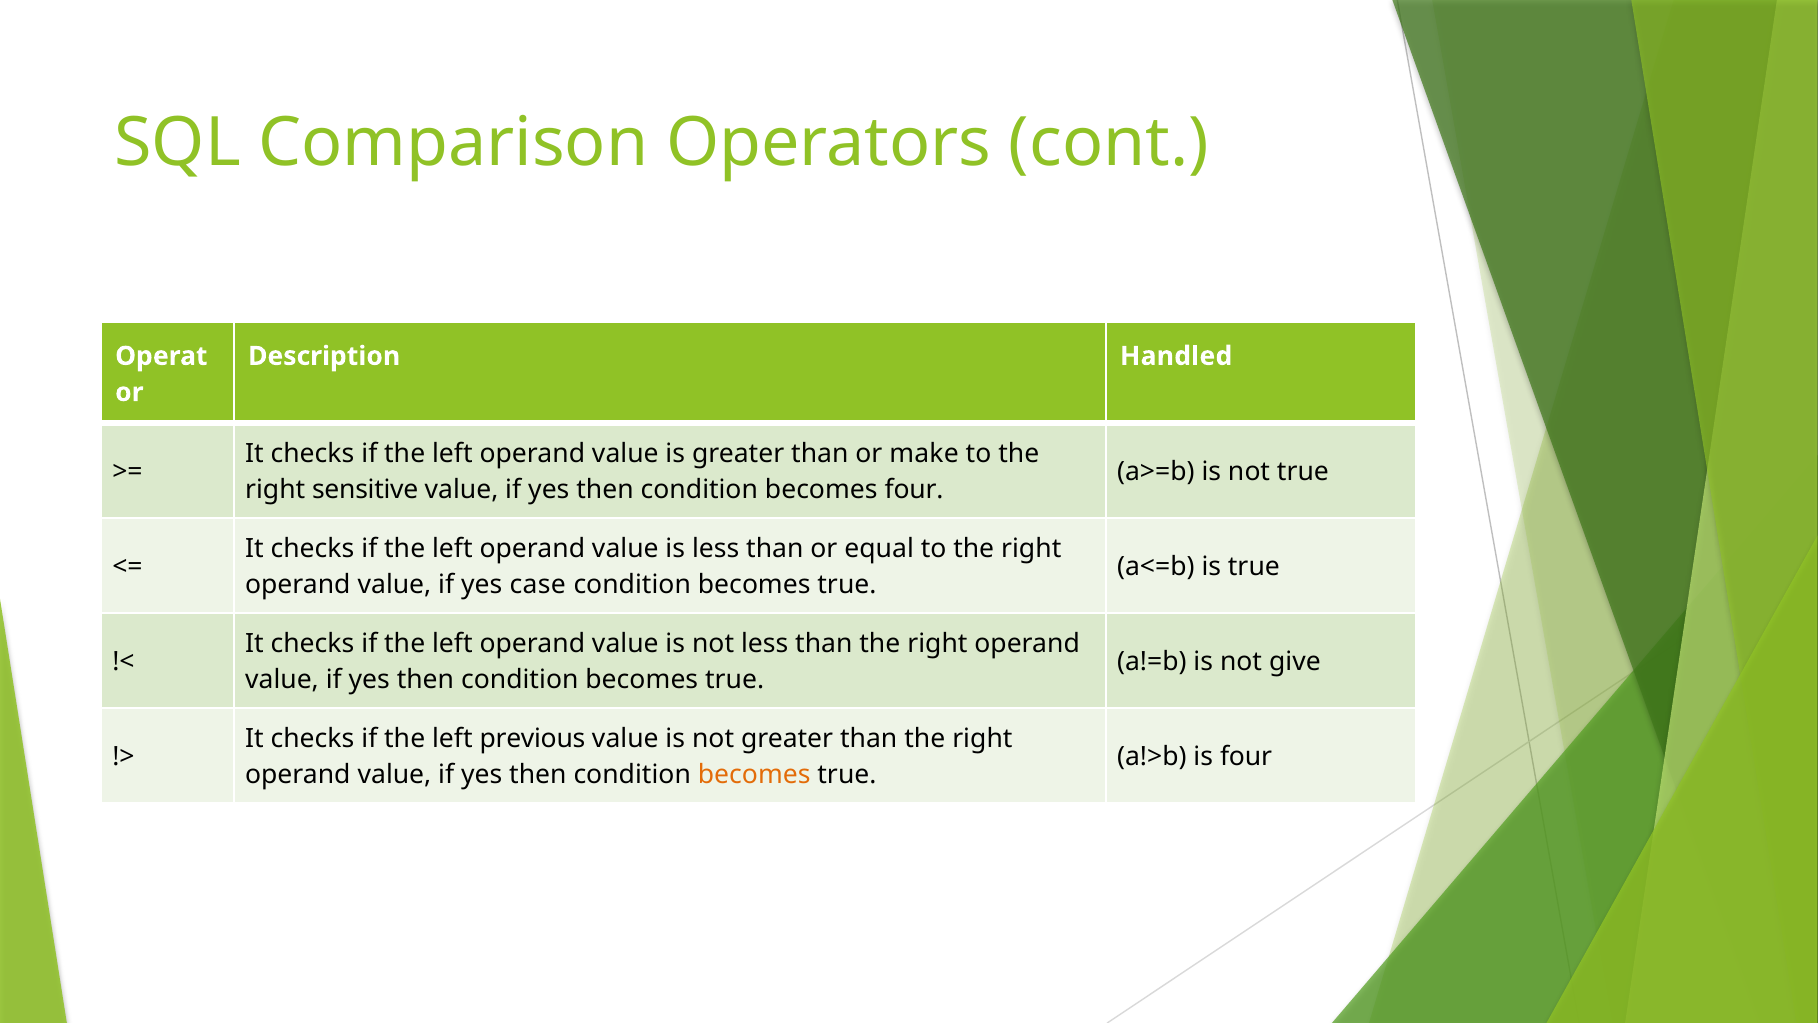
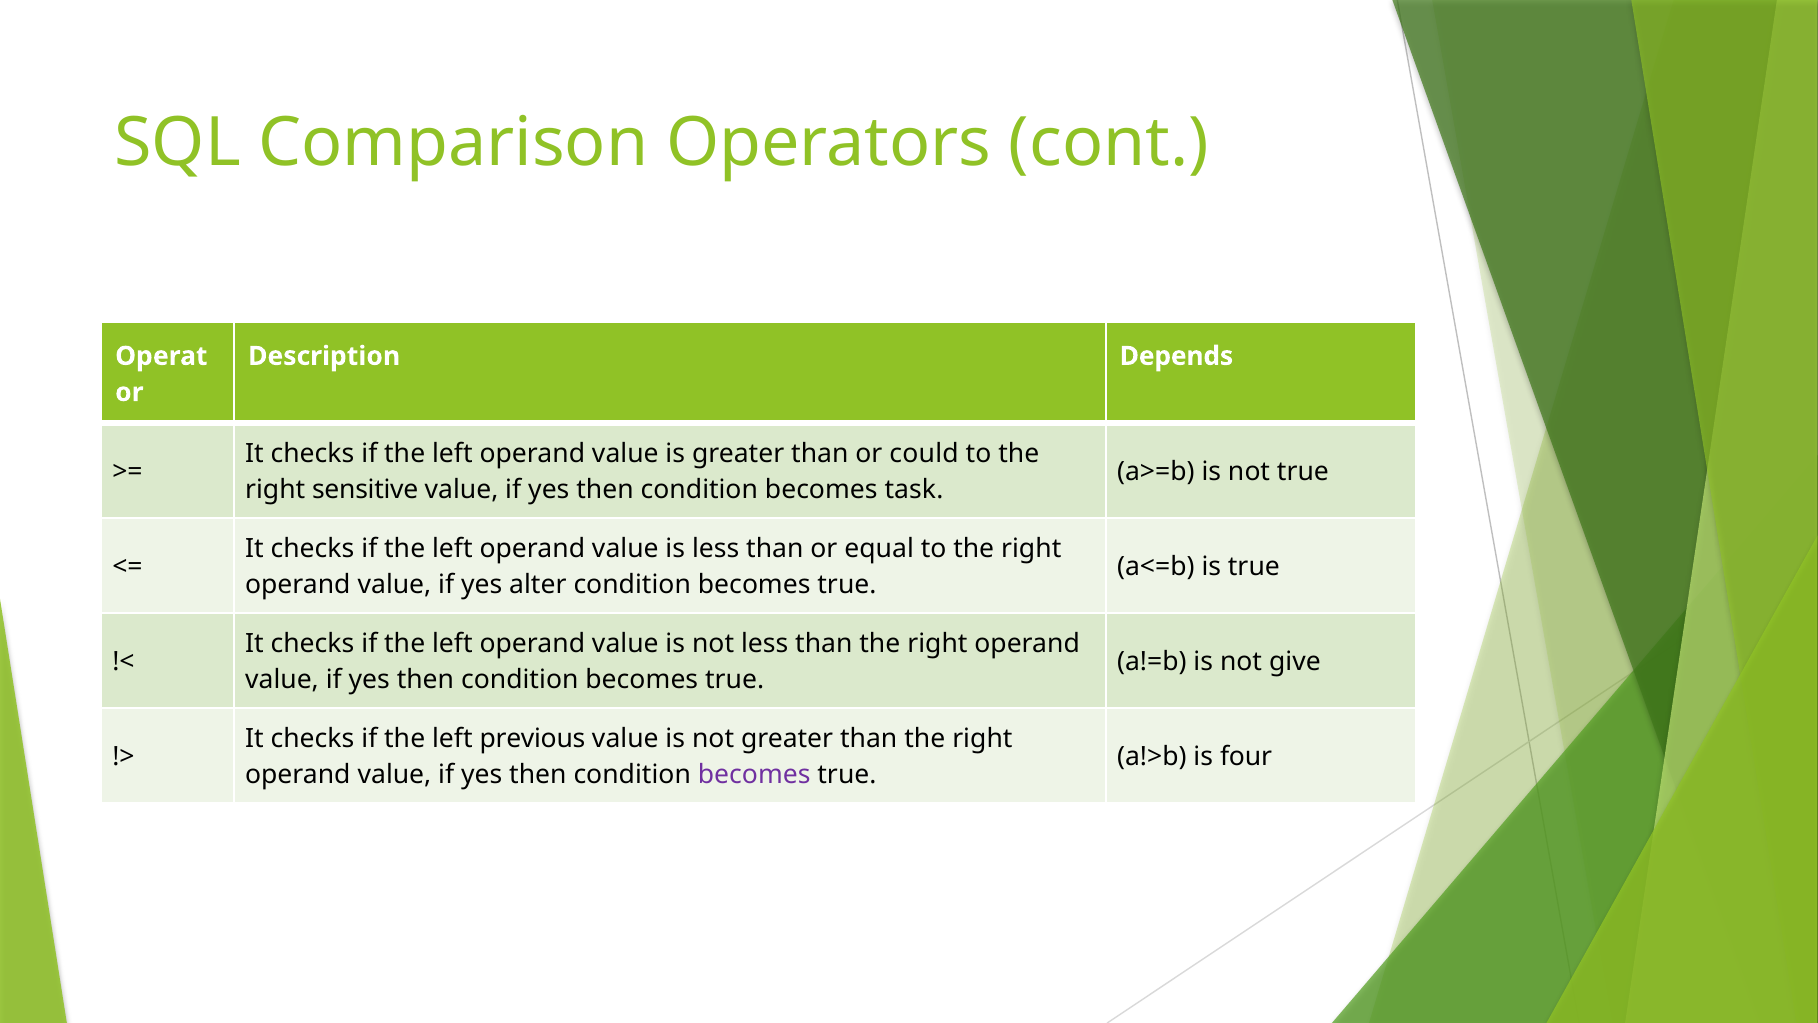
Handled: Handled -> Depends (1176, 356)
make: make -> could (924, 454)
becomes four: four -> task (914, 490)
case: case -> alter (538, 585)
becomes colour: orange -> purple (754, 775)
